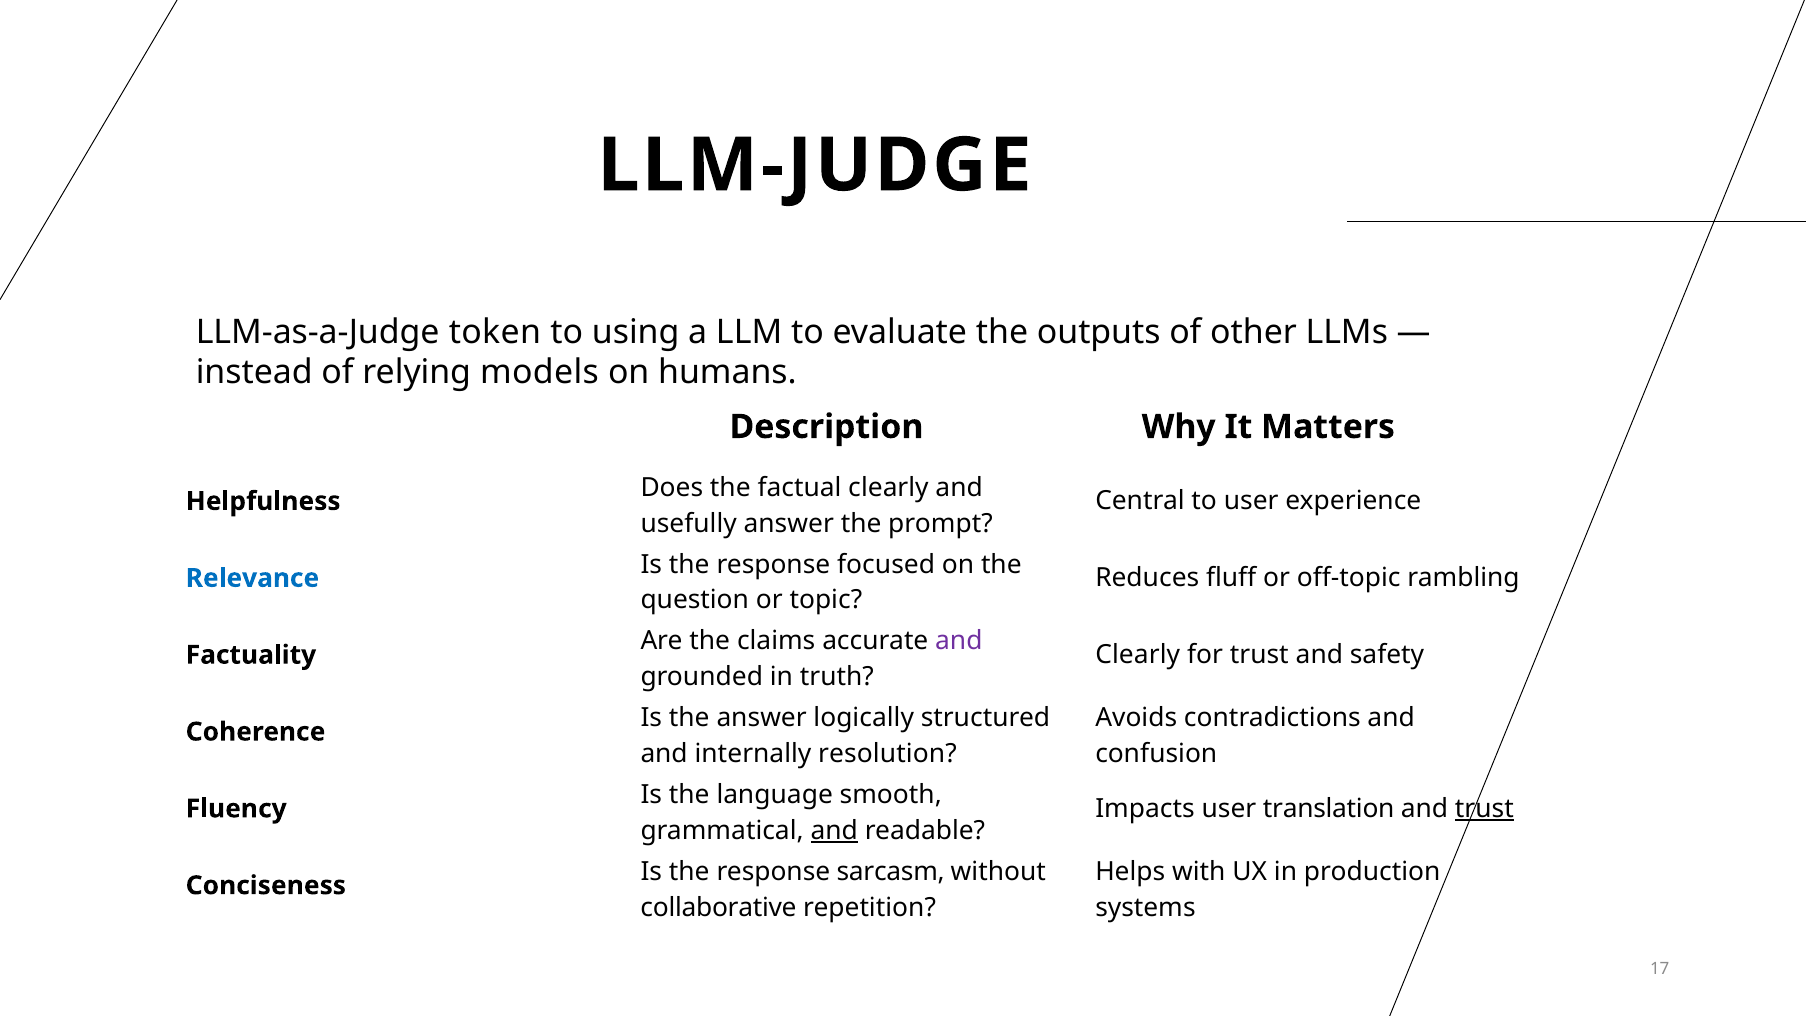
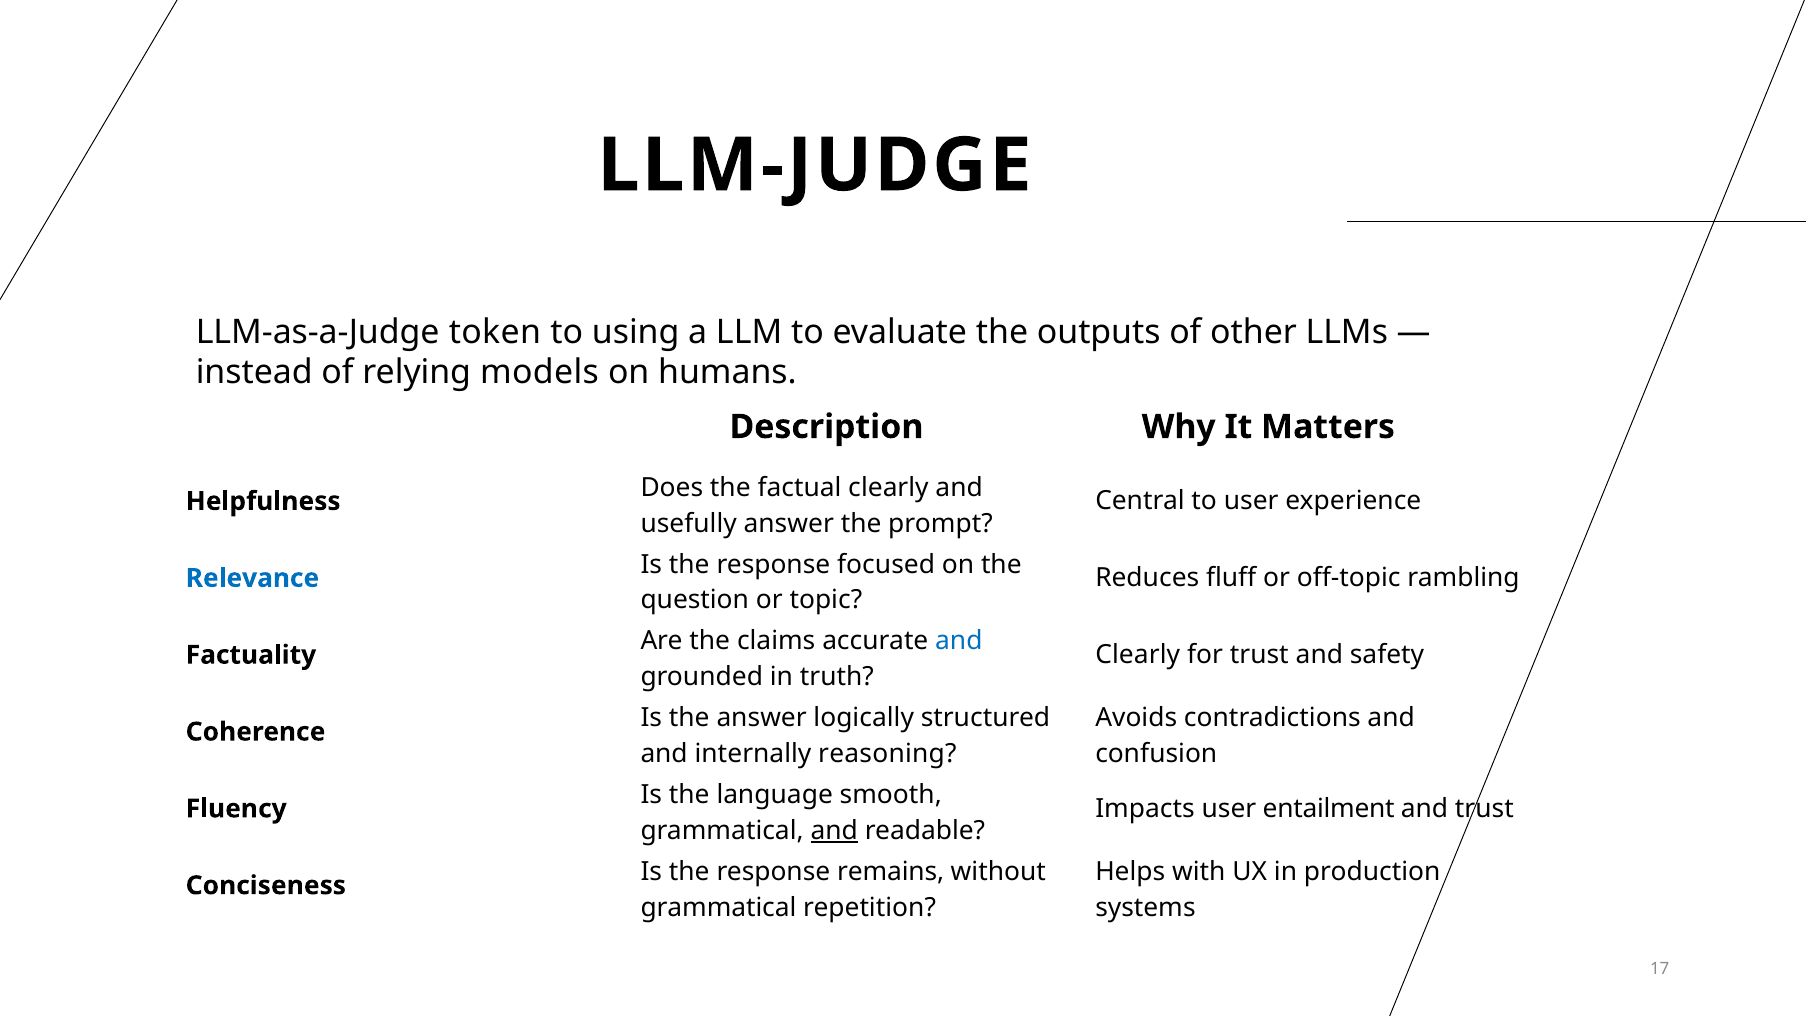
and colour: purple -> blue (959, 641)
resolution: resolution -> reasoning (887, 754)
translation: translation -> entailment (1329, 809)
trust underline: present -> none (1484, 809)
sarcasm: sarcasm -> remains (891, 872)
collaborative: collaborative -> grammatical (718, 908)
